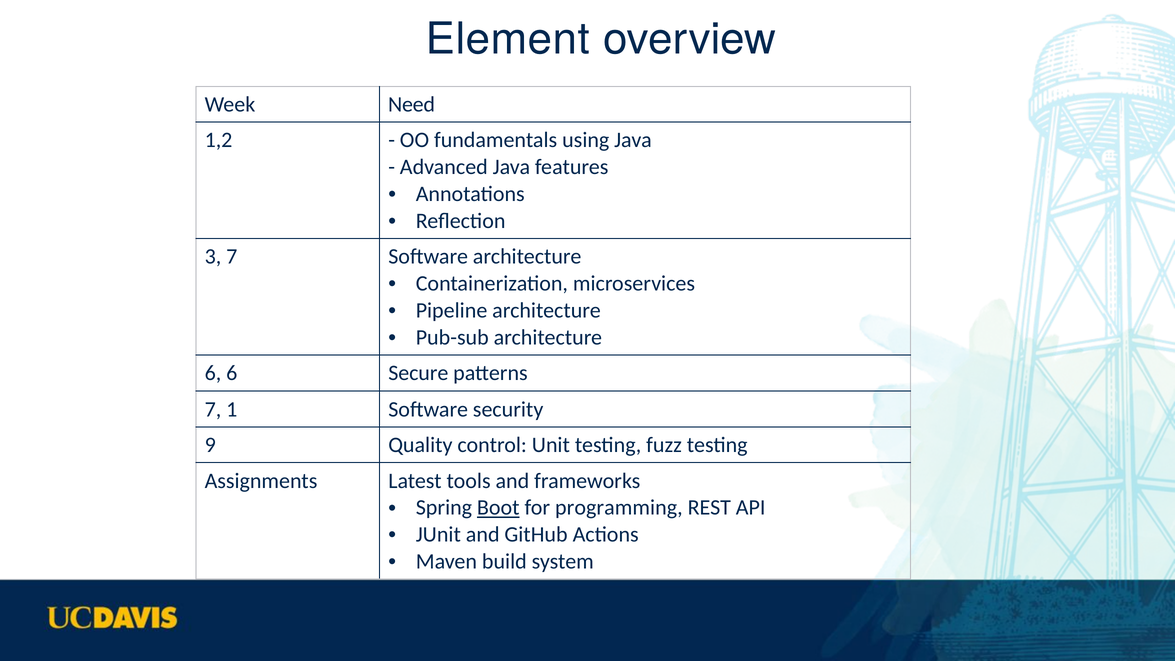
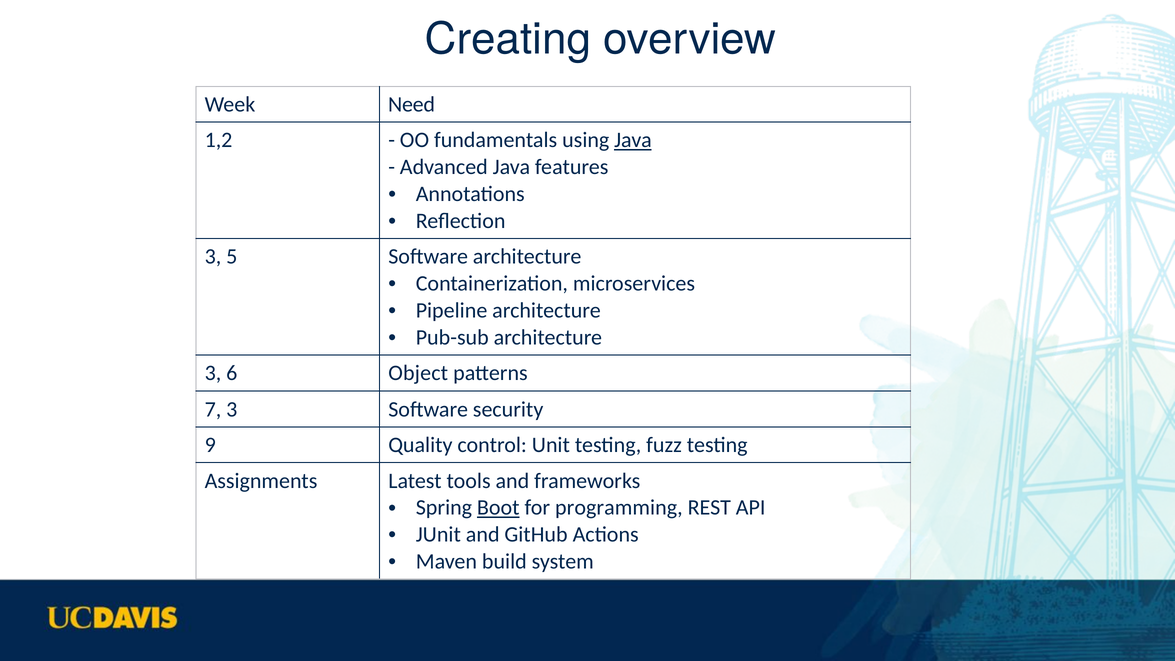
Element: Element -> Creating (508, 39)
Java underline: none -> present (633, 140)
3 7: 7 -> 5 (232, 257)
6: 6 -> 3 (213, 373)
Secure: Secure -> Object (418, 373)
7 1: 1 -> 3 (232, 409)
